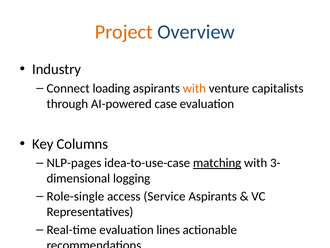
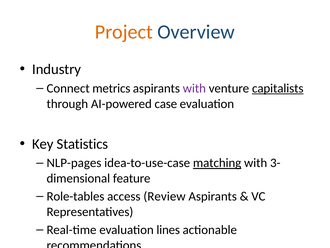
loading: loading -> metrics (111, 88)
with colour: orange -> purple (194, 88)
capitalists underline: none -> present (278, 88)
Columns: Columns -> Statistics (82, 144)
logging: logging -> feature (132, 178)
Role-single: Role-single -> Role-tables (75, 196)
Service: Service -> Review (164, 196)
